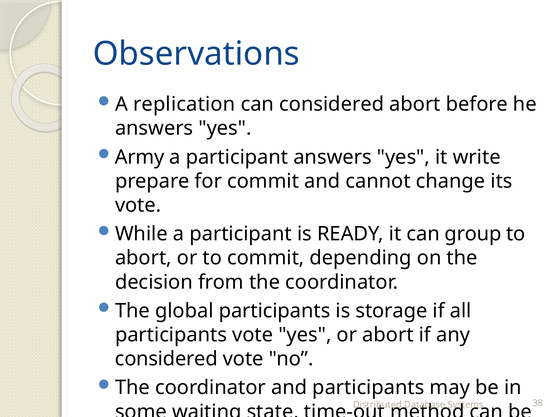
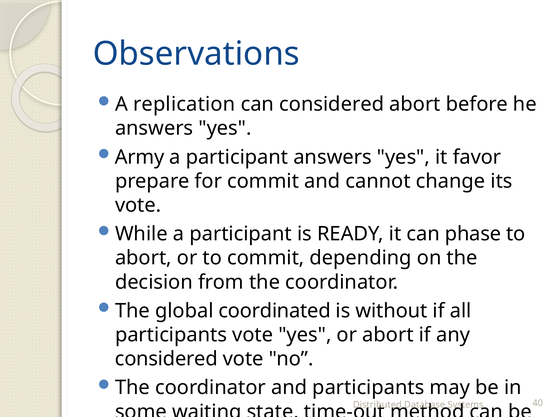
write: write -> favor (477, 157)
group: group -> phase (473, 234)
global participants: participants -> coordinated (275, 311)
storage: storage -> without (391, 311)
38: 38 -> 40 (538, 403)
